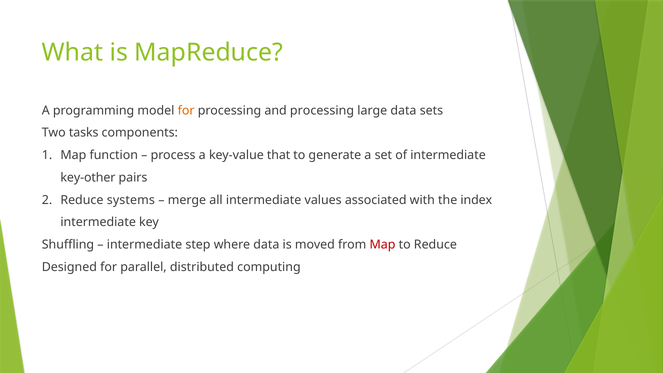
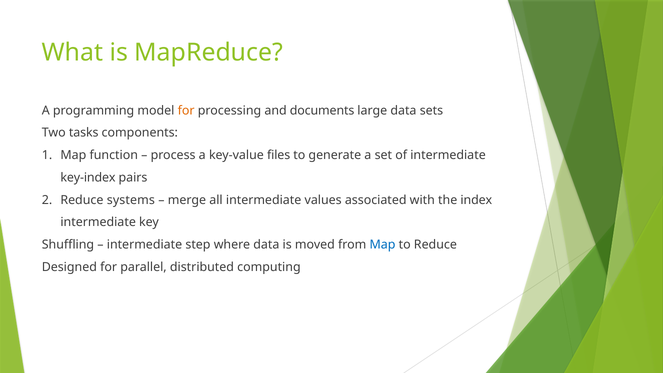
and processing: processing -> documents (322, 110)
that: that -> files (279, 155)
key-other: key-other -> key-index (88, 178)
Map colour: red -> blue (382, 245)
